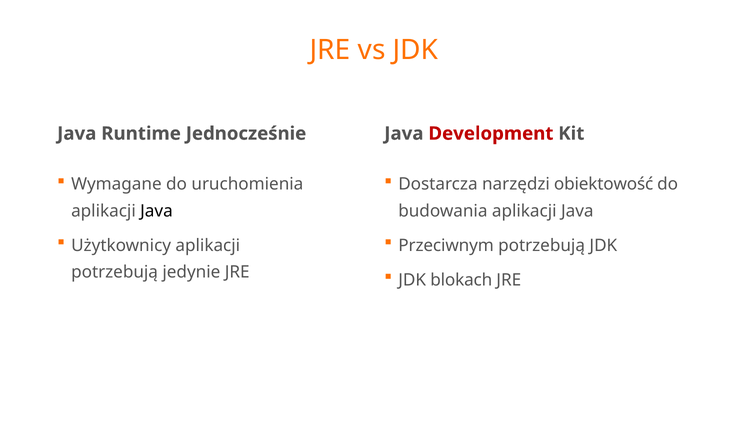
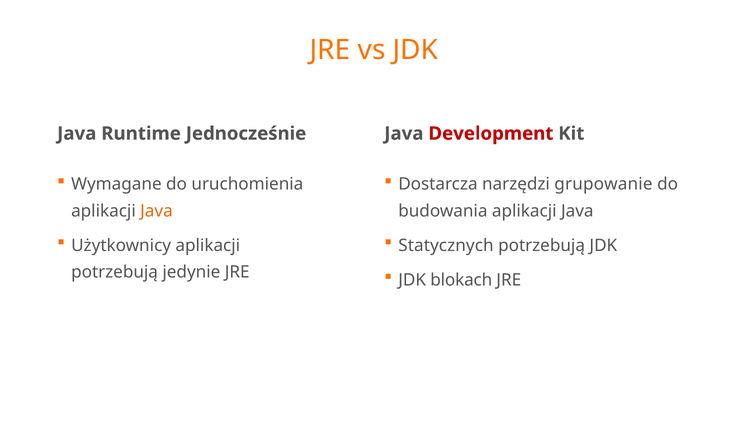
obiektowość: obiektowość -> grupowanie (603, 184)
Java colour: black -> orange (156, 211)
Przeciwnym: Przeciwnym -> Statycznych (446, 245)
